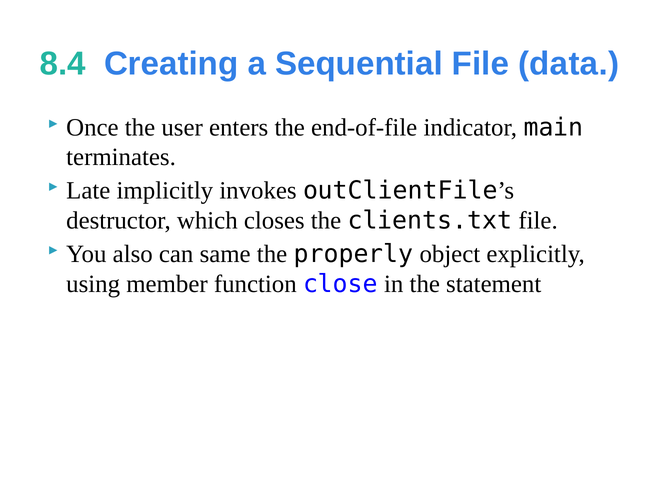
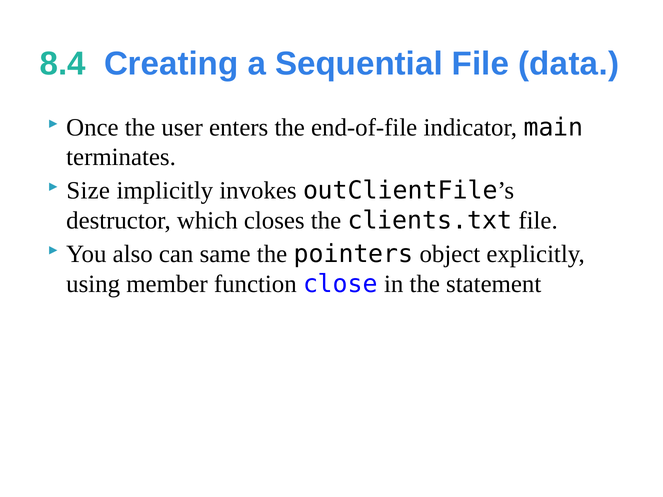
Late: Late -> Size (88, 191)
properly: properly -> pointers (354, 254)
